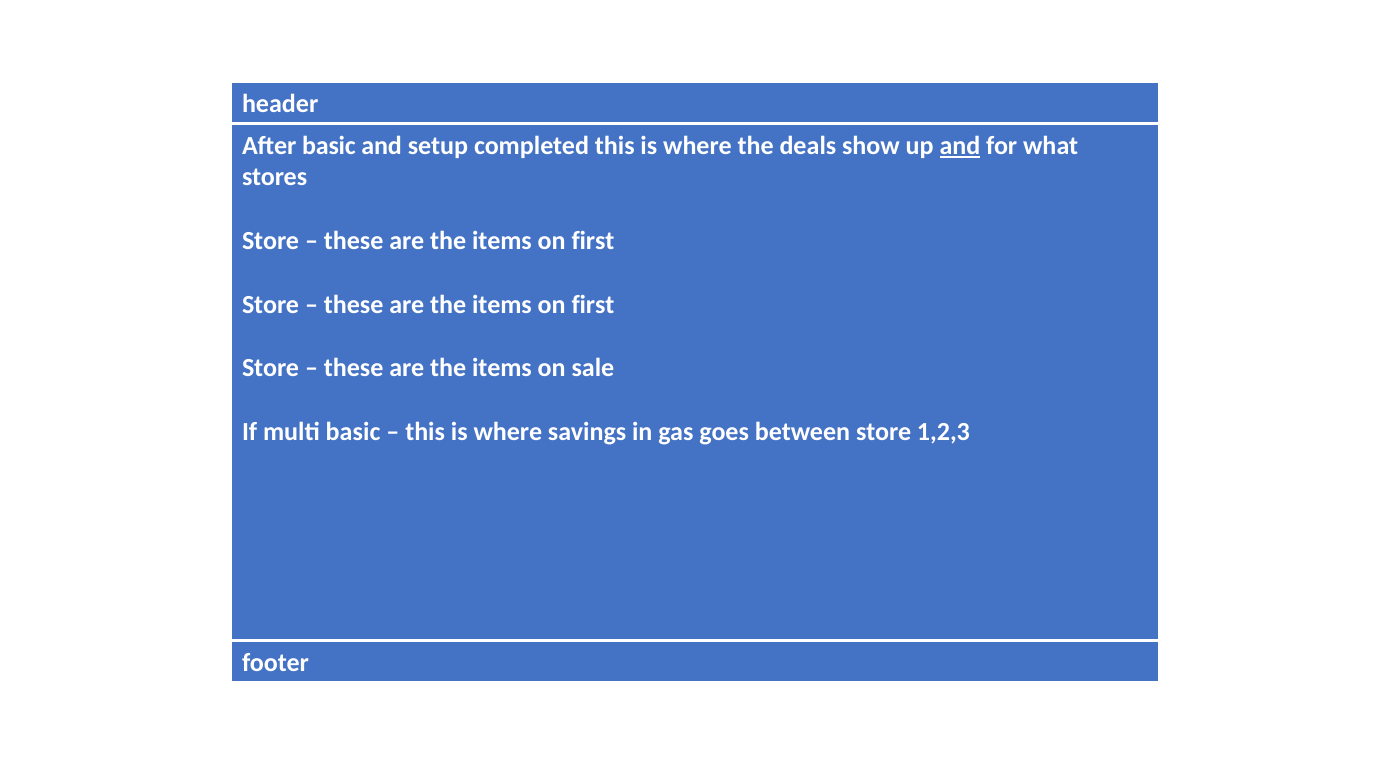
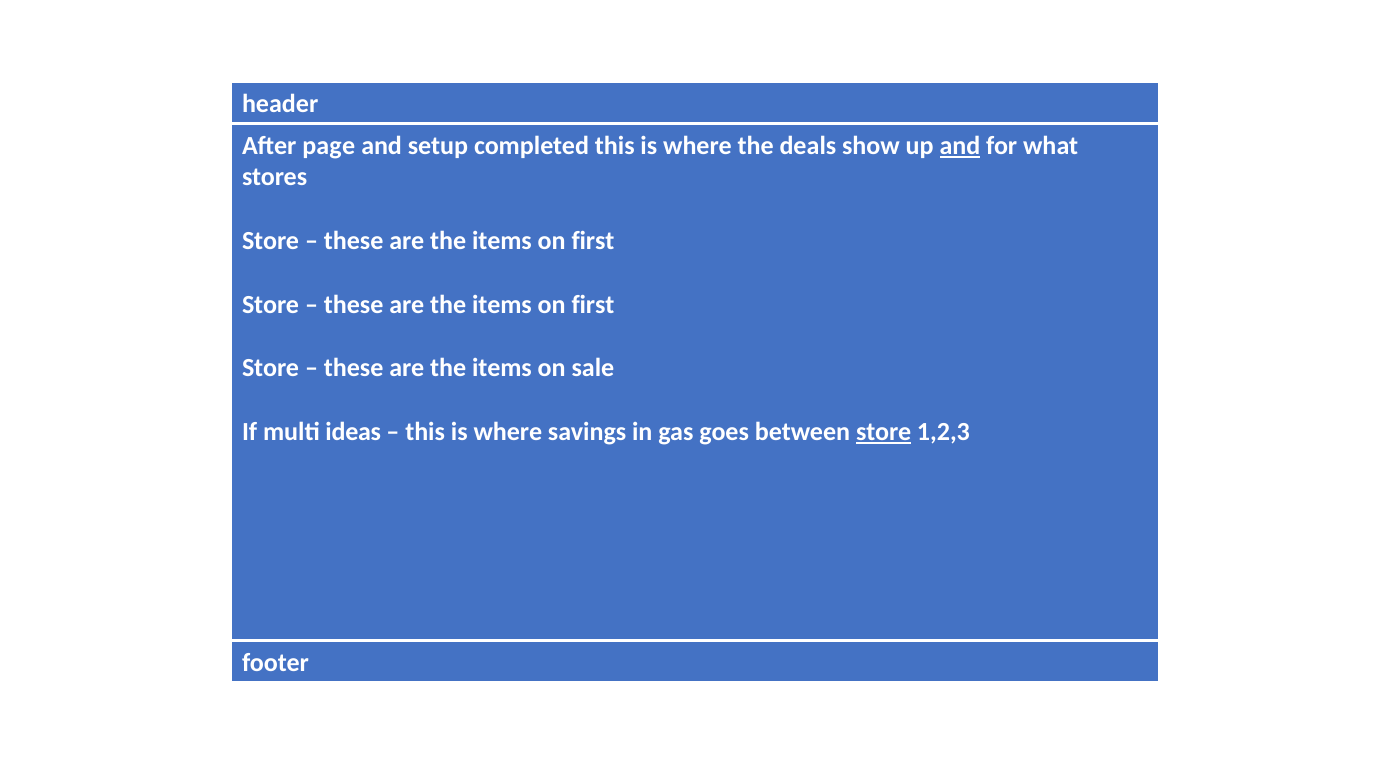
After basic: basic -> page (329, 146)
multi basic: basic -> ideas (353, 432)
store underline: none -> present (884, 432)
